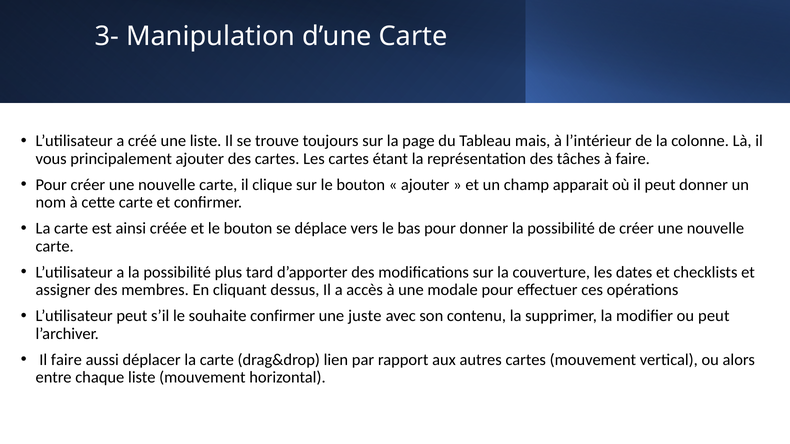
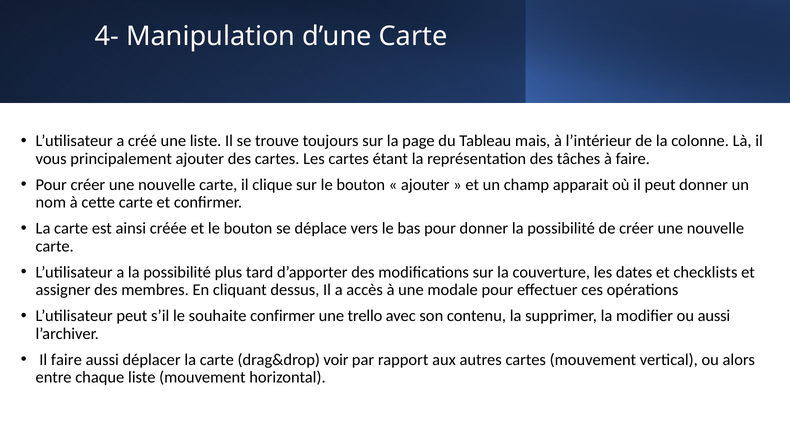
3-: 3- -> 4- (107, 37)
juste: juste -> trello (365, 316)
ou peut: peut -> aussi (714, 316)
lien: lien -> voir (336, 360)
